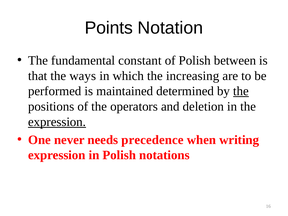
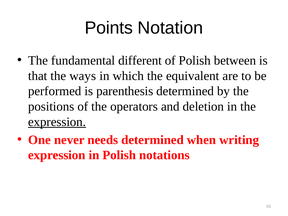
constant: constant -> different (140, 60)
increasing: increasing -> equivalent (193, 76)
maintained: maintained -> parenthesis (125, 91)
the underline: present -> none (241, 91)
needs precedence: precedence -> determined (153, 140)
